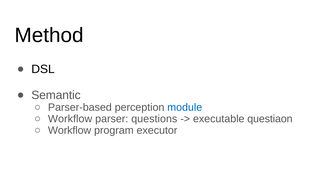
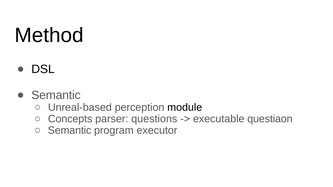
Parser-based: Parser-based -> Unreal-based (80, 108)
module colour: blue -> black (185, 108)
Workflow: Workflow -> Concepts (70, 119)
Workflow: Workflow -> Semantic (70, 131)
